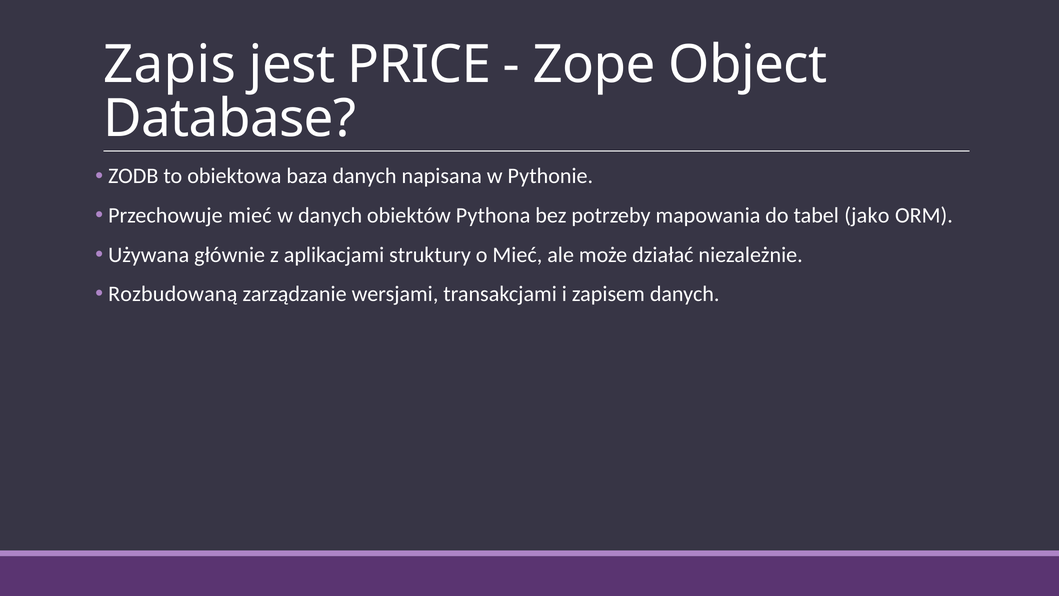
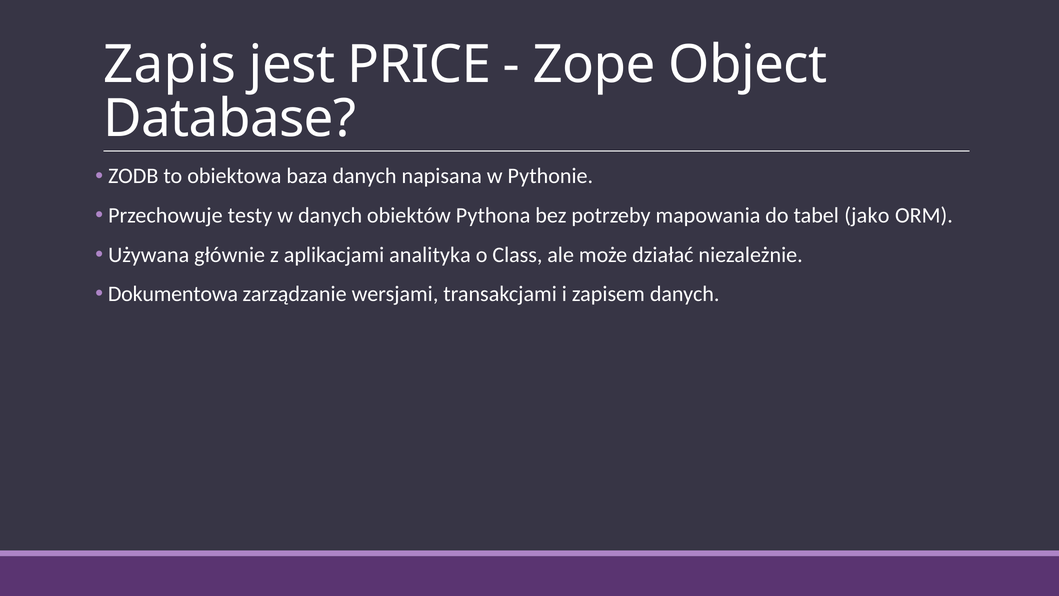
Przechowuje mieć: mieć -> testy (250, 215)
struktury: struktury -> analityka (430, 255)
o Mieć: Mieć -> Class (517, 255)
Rozbudowaną: Rozbudowaną -> Dokumentowa (173, 294)
